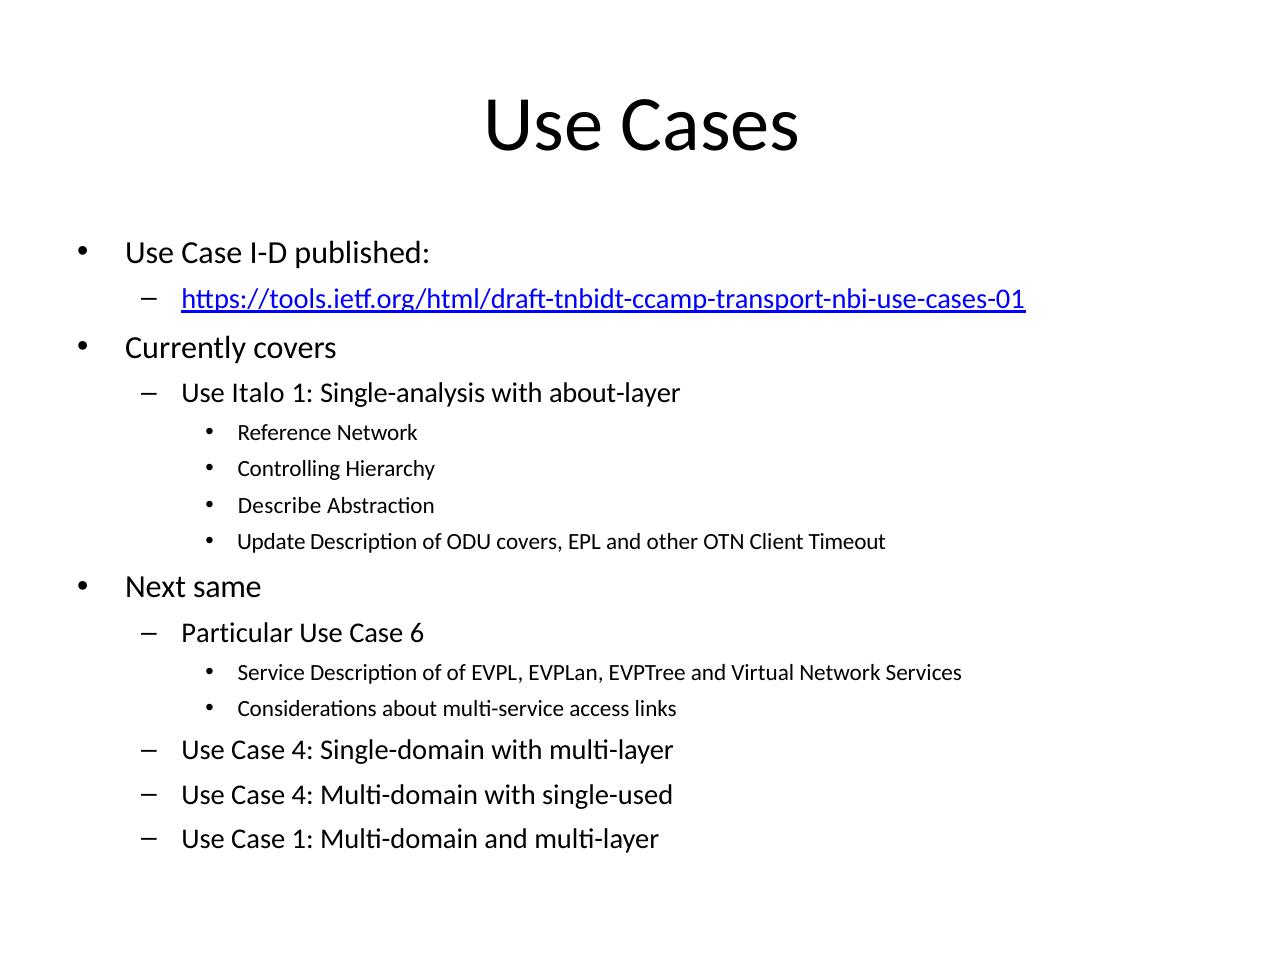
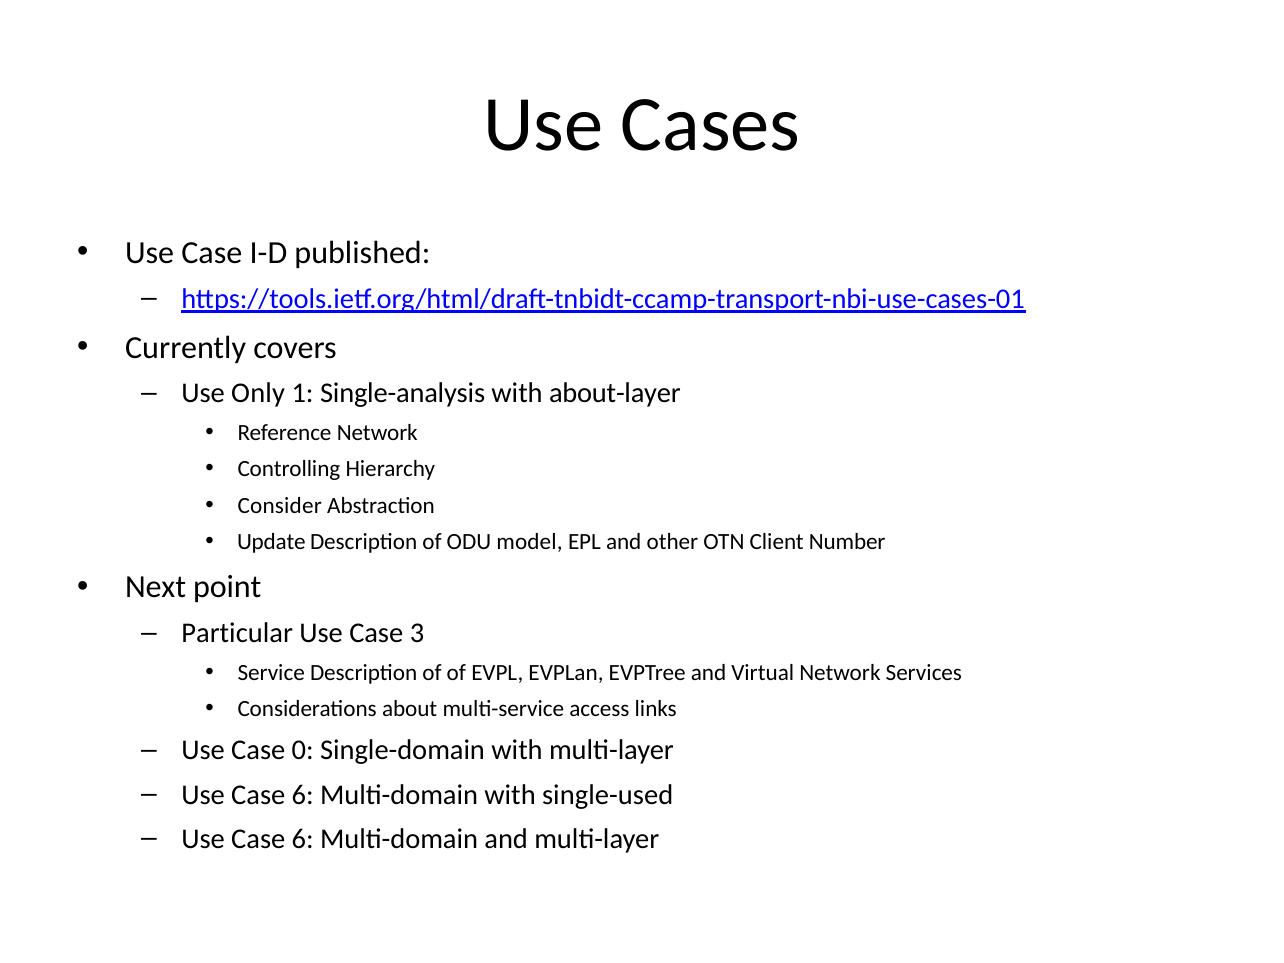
Italo: Italo -> Only (258, 394)
Describe: Describe -> Consider (280, 506)
ODU covers: covers -> model (529, 542)
Timeout: Timeout -> Number (847, 542)
same: same -> point (227, 587)
6: 6 -> 3 (417, 633)
4: 4 -> 0 (303, 750)
4: 4 -> 6 (303, 795)
1: 1 -> 6 (303, 839)
